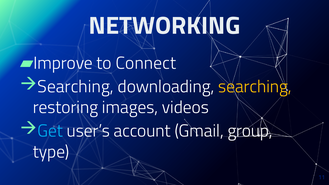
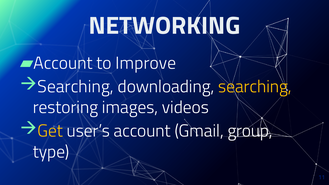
Improve: Improve -> Account (63, 63)
Connect: Connect -> Improve (146, 63)
Get colour: light blue -> yellow (50, 131)
